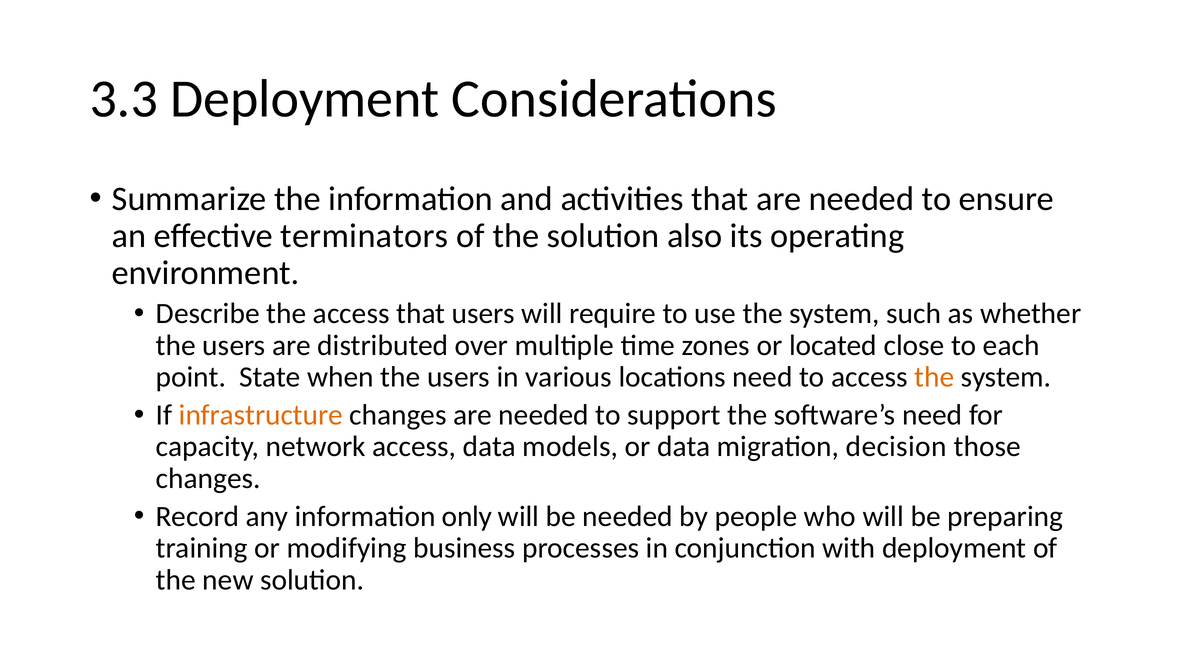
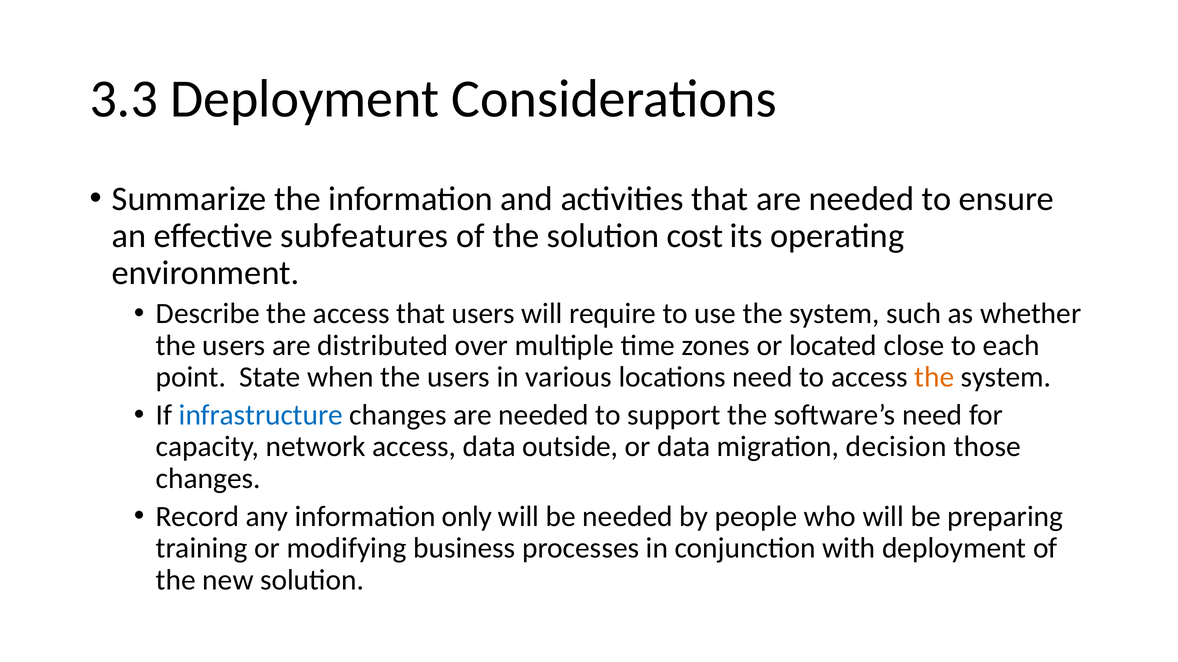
terminators: terminators -> subfeatures (364, 236)
also: also -> cost (695, 236)
infrastructure colour: orange -> blue (261, 415)
models: models -> outside (570, 447)
